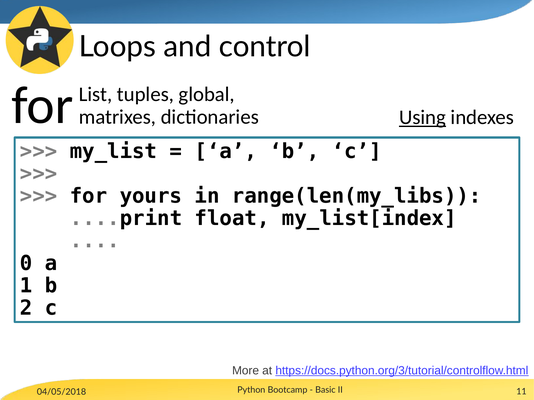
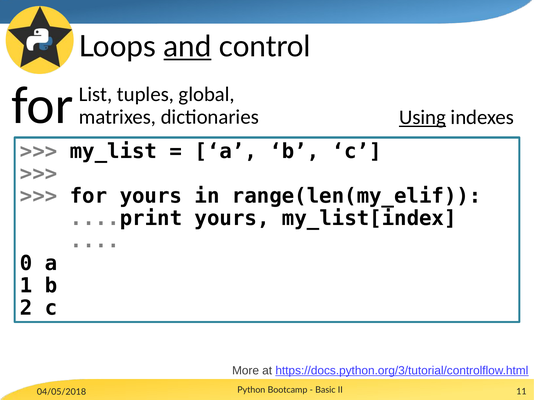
and underline: none -> present (187, 47)
range(len(my_libs: range(len(my_libs -> range(len(my_elif (357, 196)
....print float: float -> yours (232, 219)
